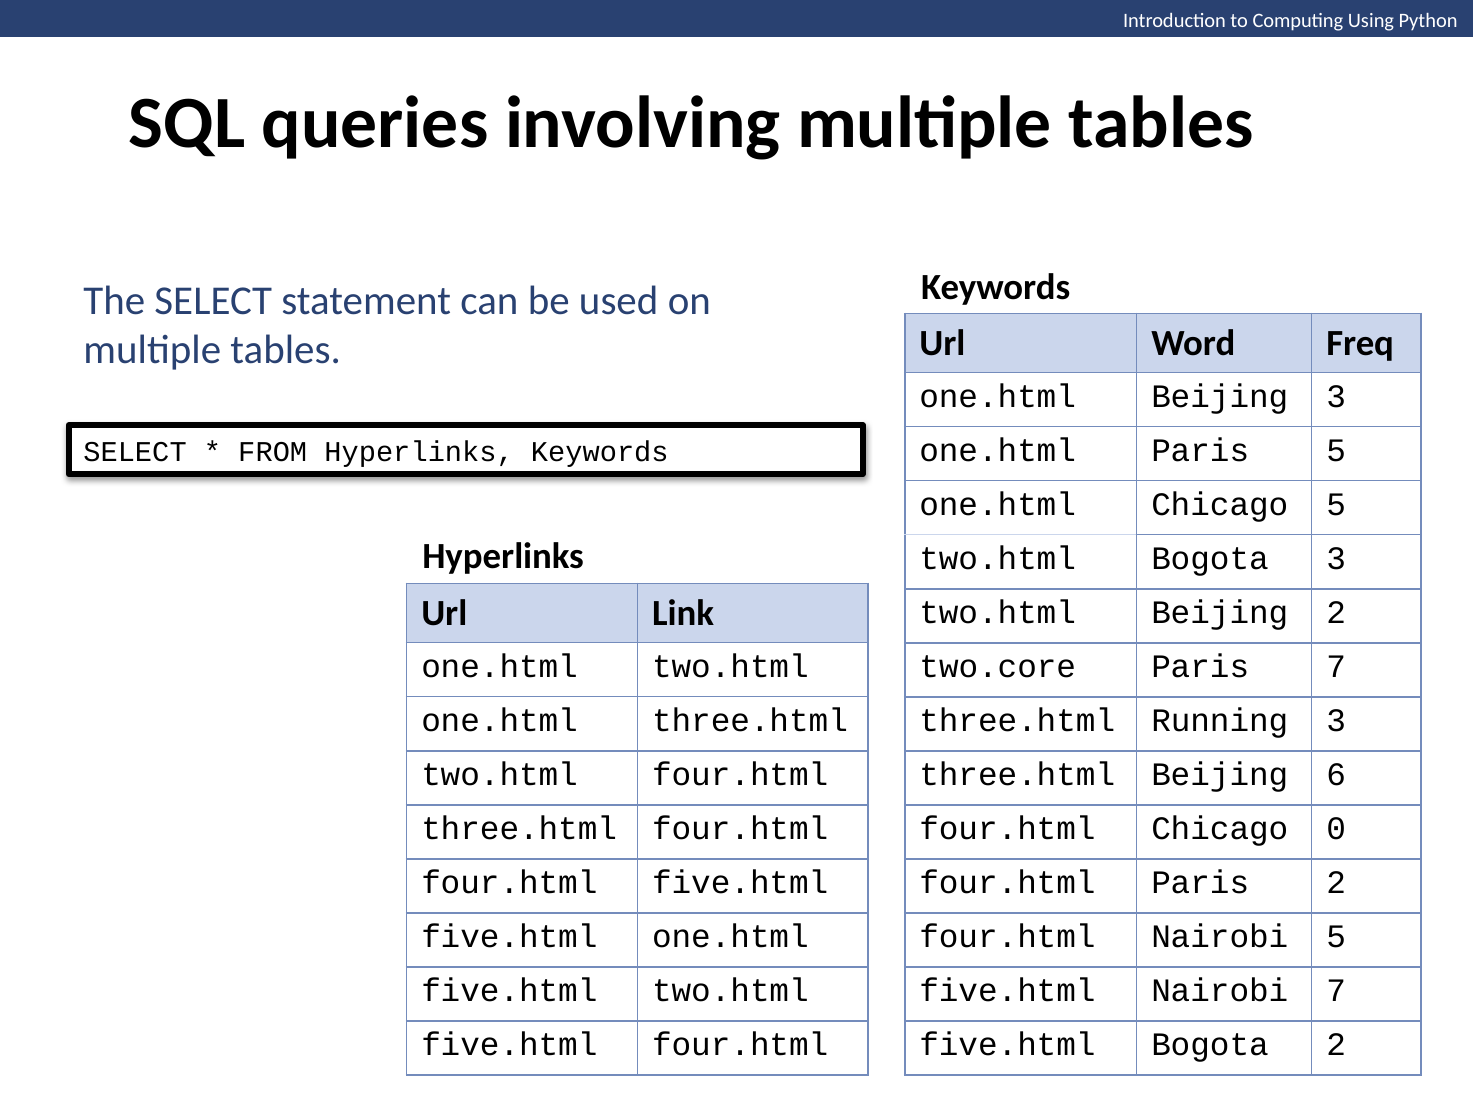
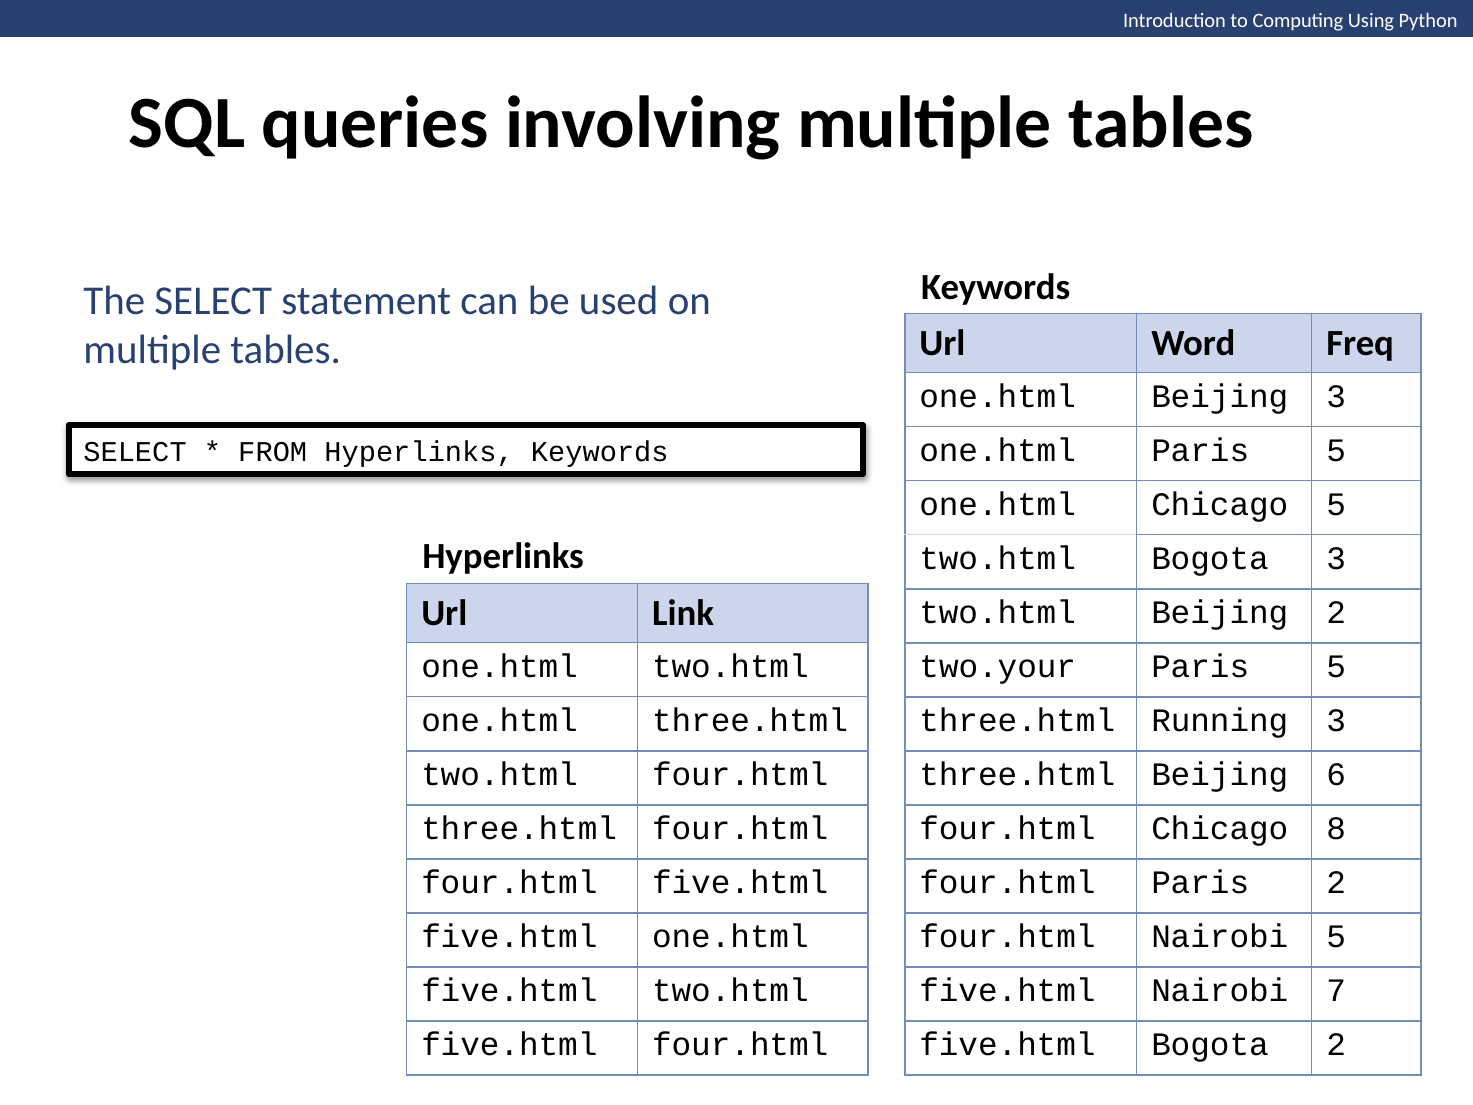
two.core: two.core -> two.your (998, 666)
7: 7 -> 5 (1336, 666)
0: 0 -> 8 (1336, 829)
